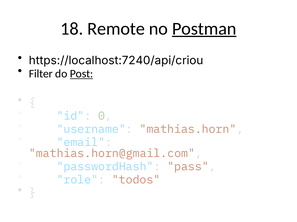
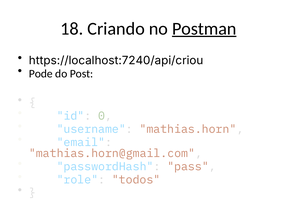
Remote: Remote -> Criando (116, 29)
Filter: Filter -> Pode (41, 74)
Post underline: present -> none (82, 74)
